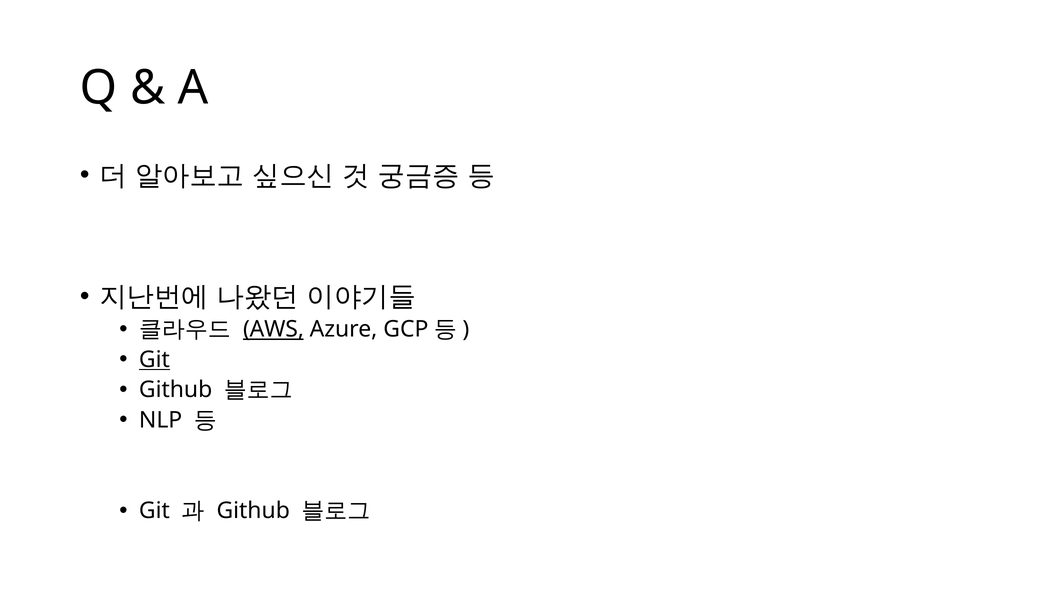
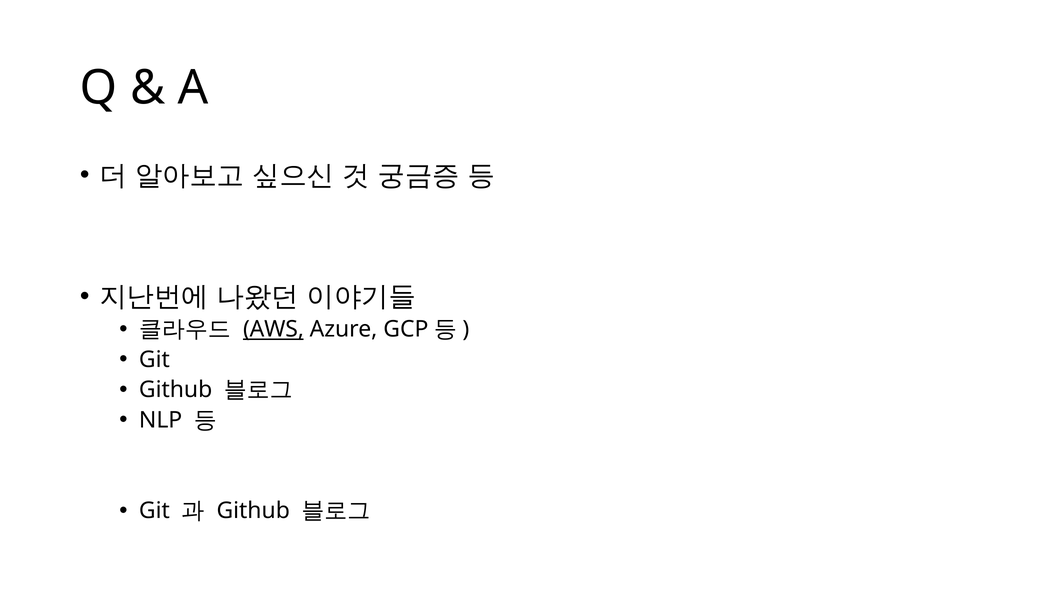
Git underline: present -> none (154, 360)
